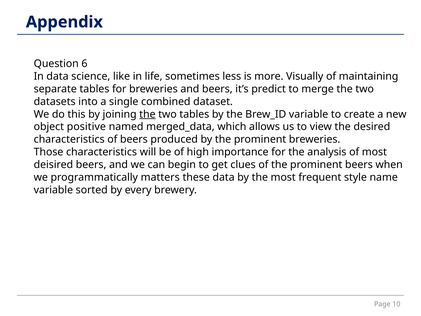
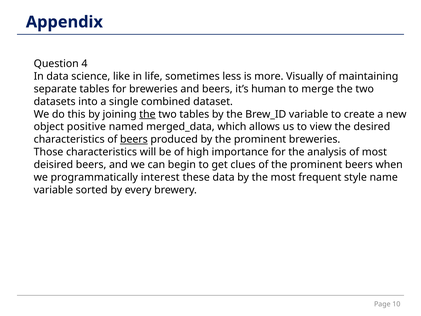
6: 6 -> 4 (84, 64)
predict: predict -> human (269, 89)
beers underline: none -> present (134, 139)
matters: matters -> interest (160, 177)
